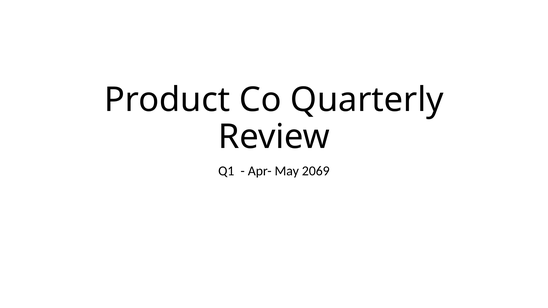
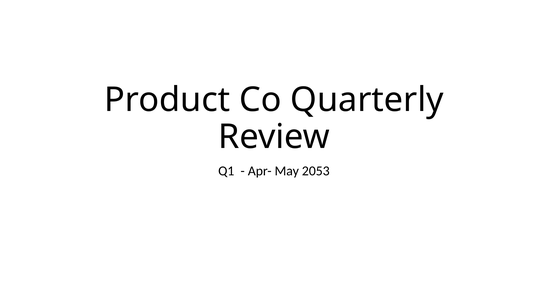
2069: 2069 -> 2053 (316, 171)
